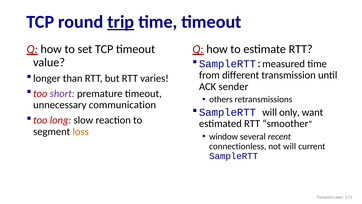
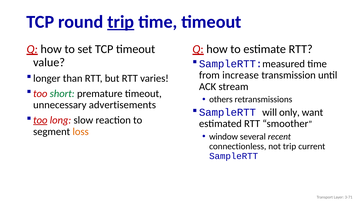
different: different -> increase (241, 75)
sender: sender -> stream (233, 86)
short colour: purple -> green (62, 93)
communication: communication -> advertisements (122, 105)
too underline: none -> present (40, 120)
not will: will -> trip (290, 146)
